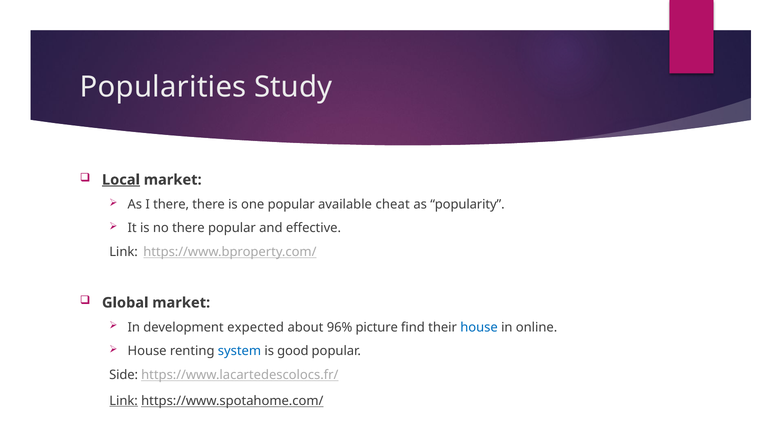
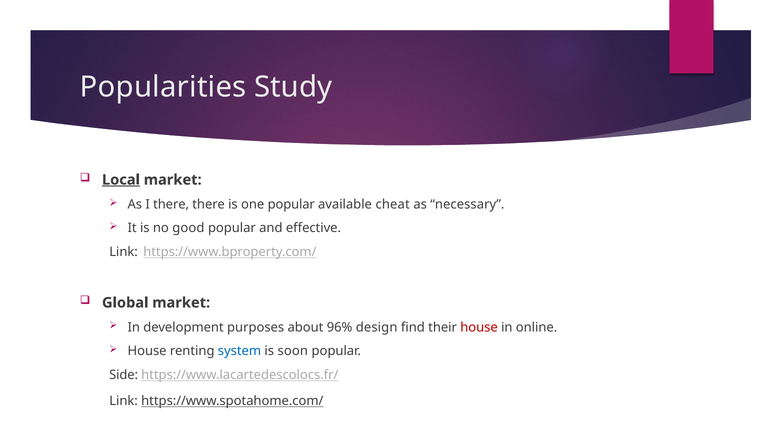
popularity: popularity -> necessary (467, 204)
no there: there -> good (188, 228)
expected: expected -> purposes (256, 327)
picture: picture -> design (377, 327)
house colour: blue -> red (479, 327)
good: good -> soon (293, 351)
Link underline: present -> none (124, 401)
